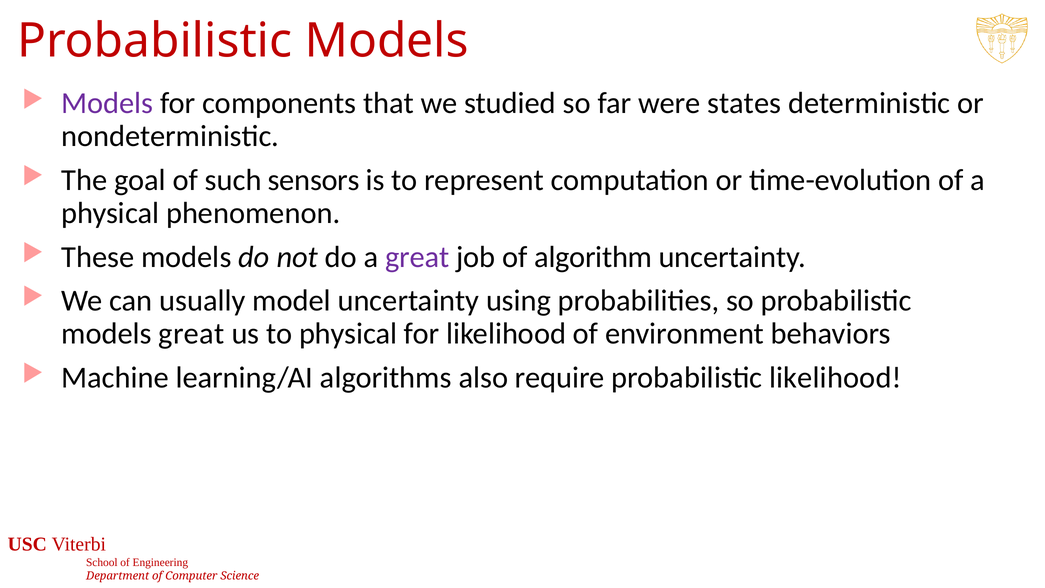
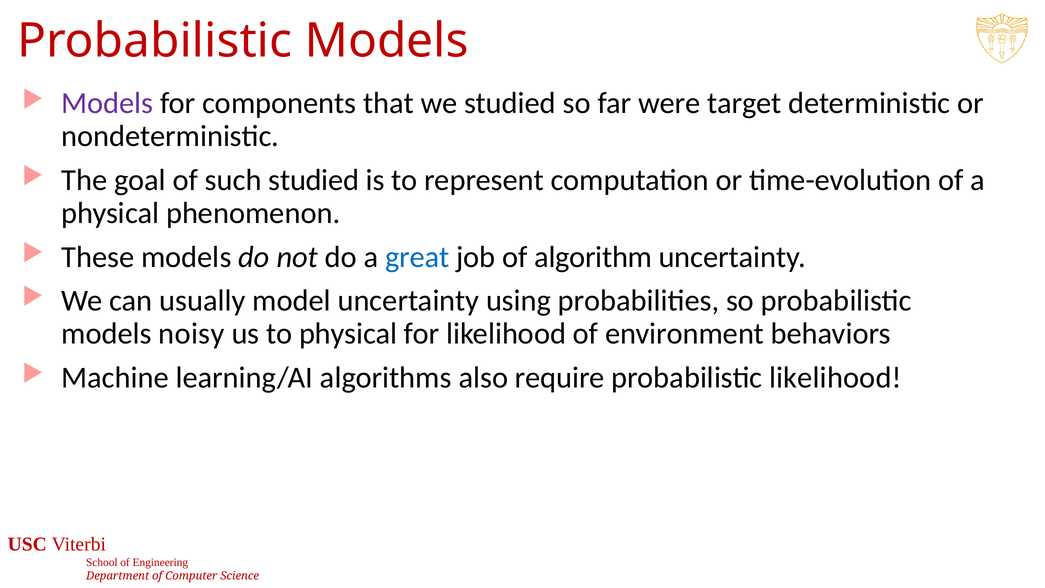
states: states -> target (744, 103)
such sensors: sensors -> studied (314, 180)
great colour: purple -> blue (417, 257)
models great: great -> noisy (191, 334)
